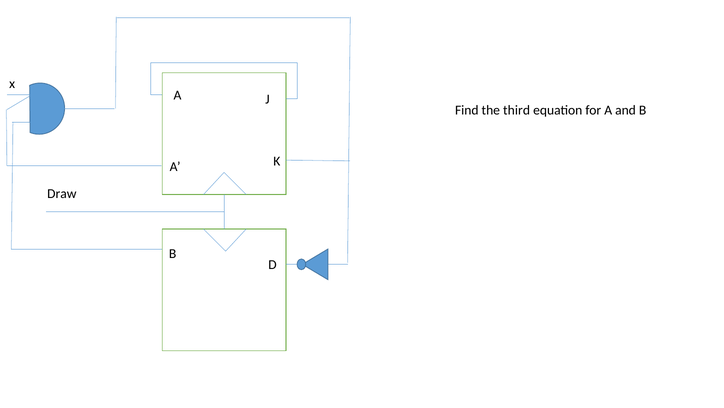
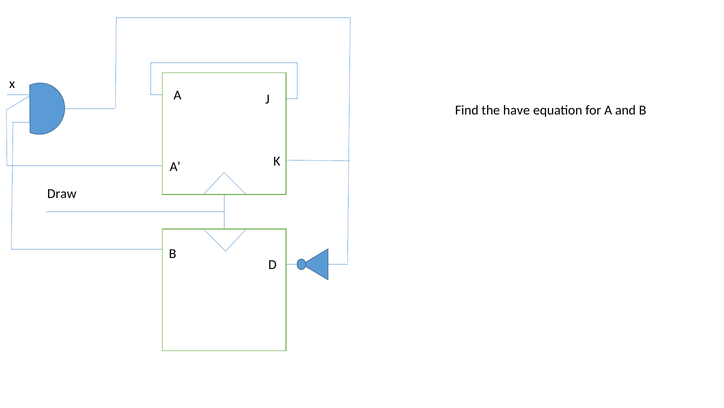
third: third -> have (517, 110)
